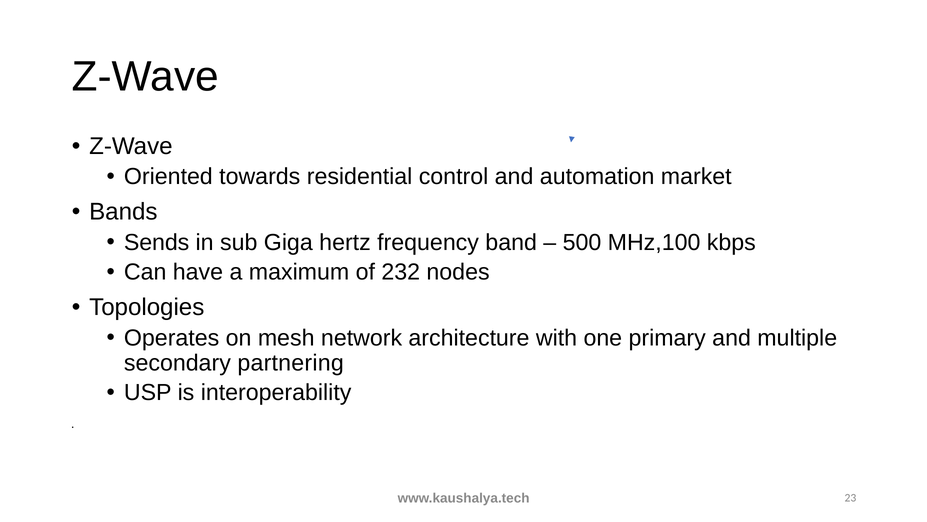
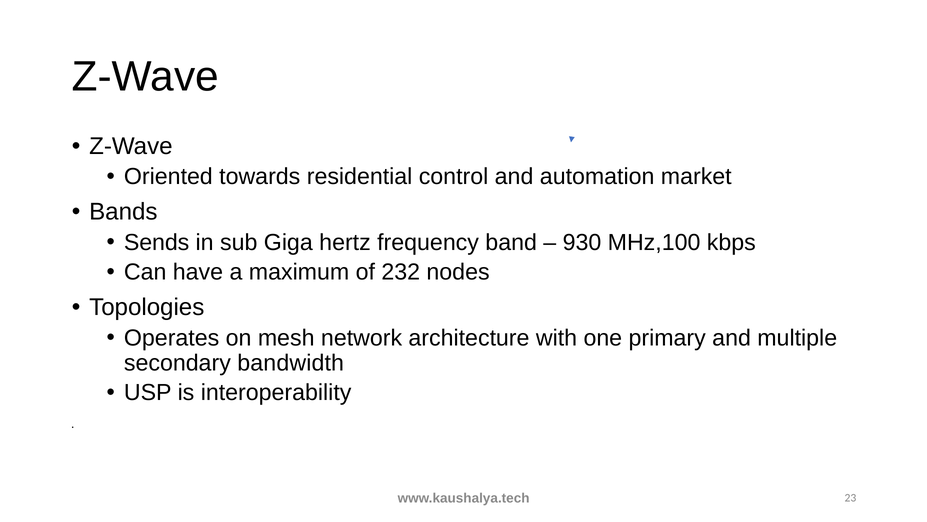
500: 500 -> 930 (582, 242)
partnering: partnering -> bandwidth (291, 363)
